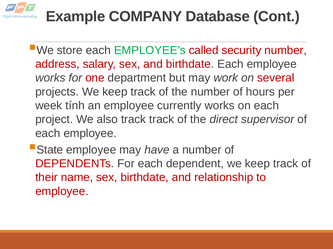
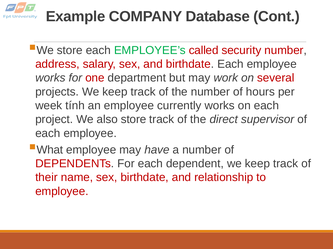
also track: track -> store (134, 120)
State: State -> What (50, 150)
